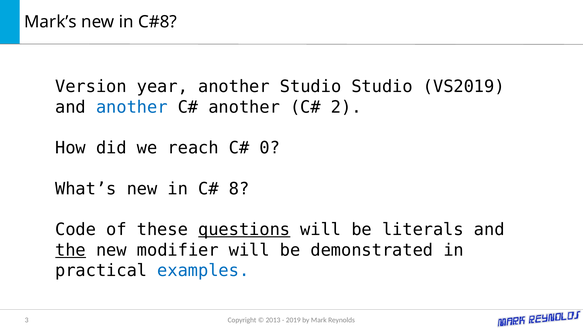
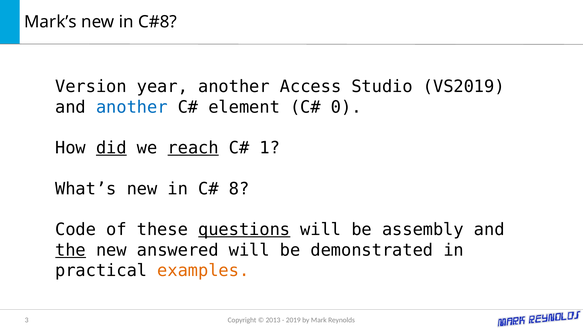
another Studio: Studio -> Access (311, 87)
another: another -> element (244, 107)
2: 2 -> 0 (346, 107)
did underline: none -> present (111, 148)
reach underline: none -> present (193, 148)
0: 0 -> 1 (270, 148)
literals: literals -> assembly (423, 230)
modifier: modifier -> answered (178, 250)
examples colour: blue -> orange (203, 270)
